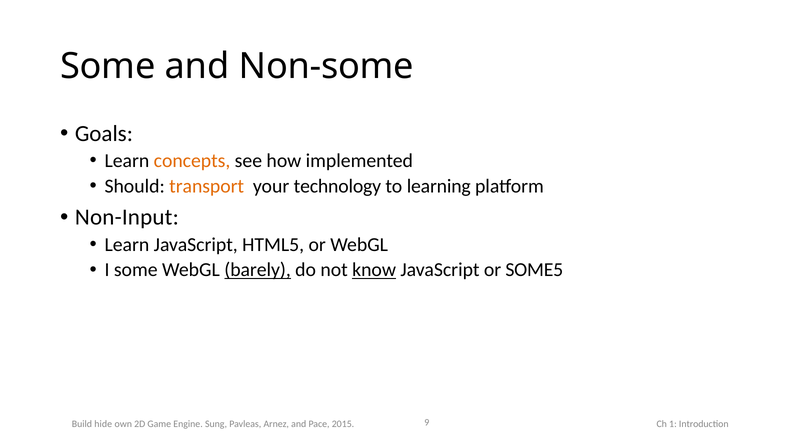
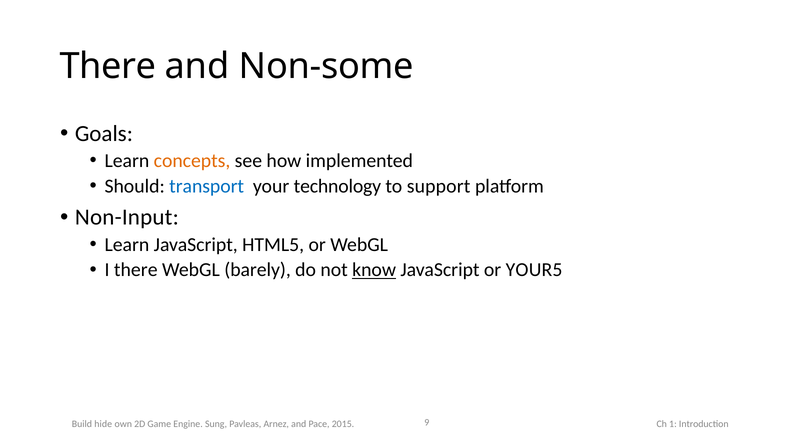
Some: Some -> There (108, 66)
transport colour: orange -> blue (207, 186)
learning: learning -> support (439, 186)
I some: some -> there (136, 270)
barely underline: present -> none (258, 270)
SOME5: SOME5 -> YOUR5 (534, 270)
